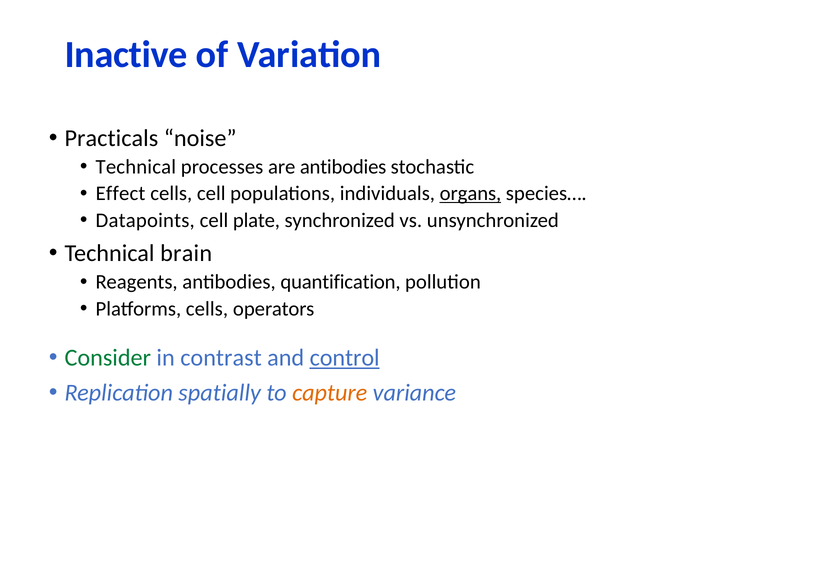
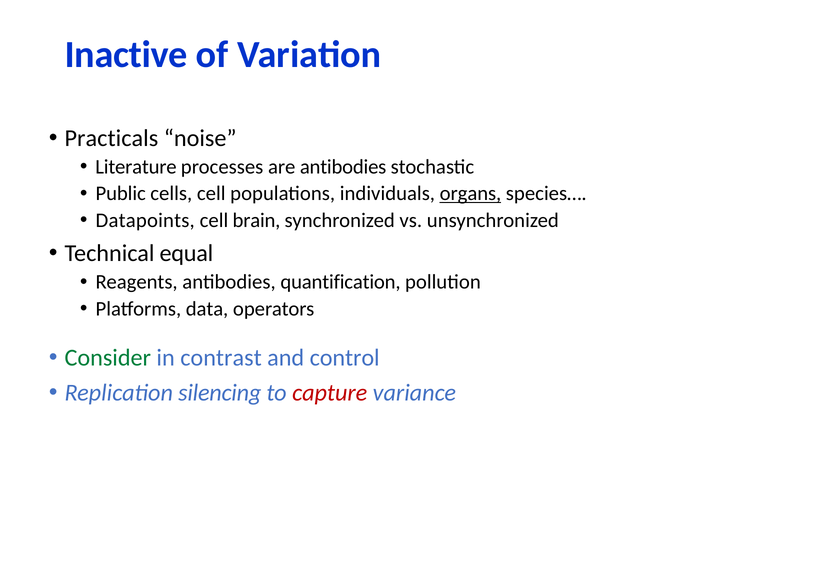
Technical: Technical -> Literature (136, 167)
Effect: Effect -> Public (121, 194)
plate: plate -> brain (257, 220)
brain: brain -> equal (186, 253)
Platforms cells: cells -> data (207, 309)
control underline: present -> none (345, 358)
spatially: spatially -> silencing (220, 393)
capture colour: orange -> red (330, 393)
